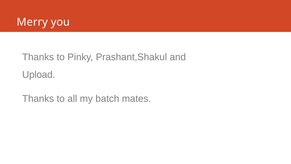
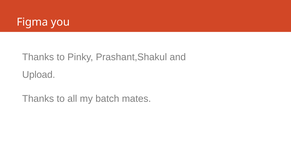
Merry: Merry -> Figma (32, 22)
